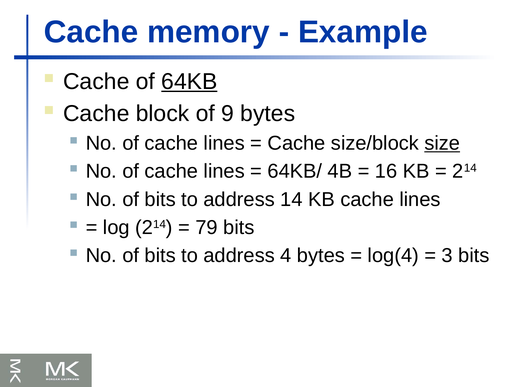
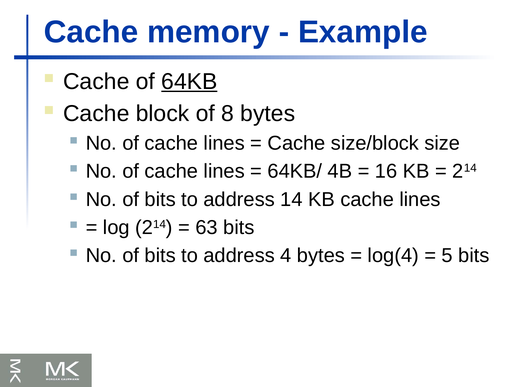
9: 9 -> 8 (228, 114)
size underline: present -> none (442, 143)
79: 79 -> 63 (207, 228)
3: 3 -> 5 (447, 256)
